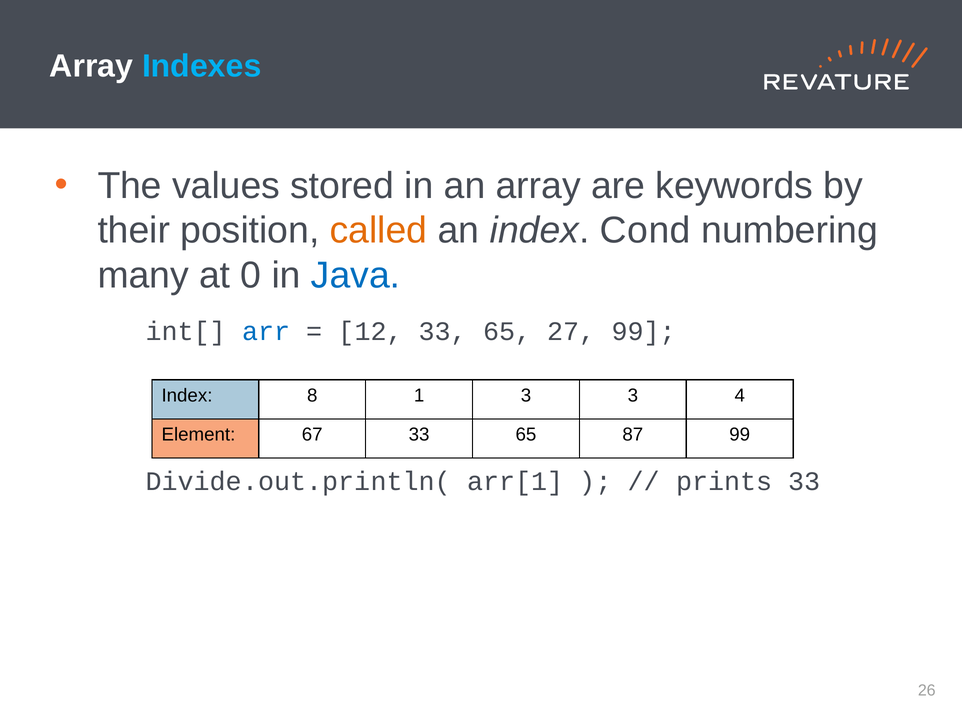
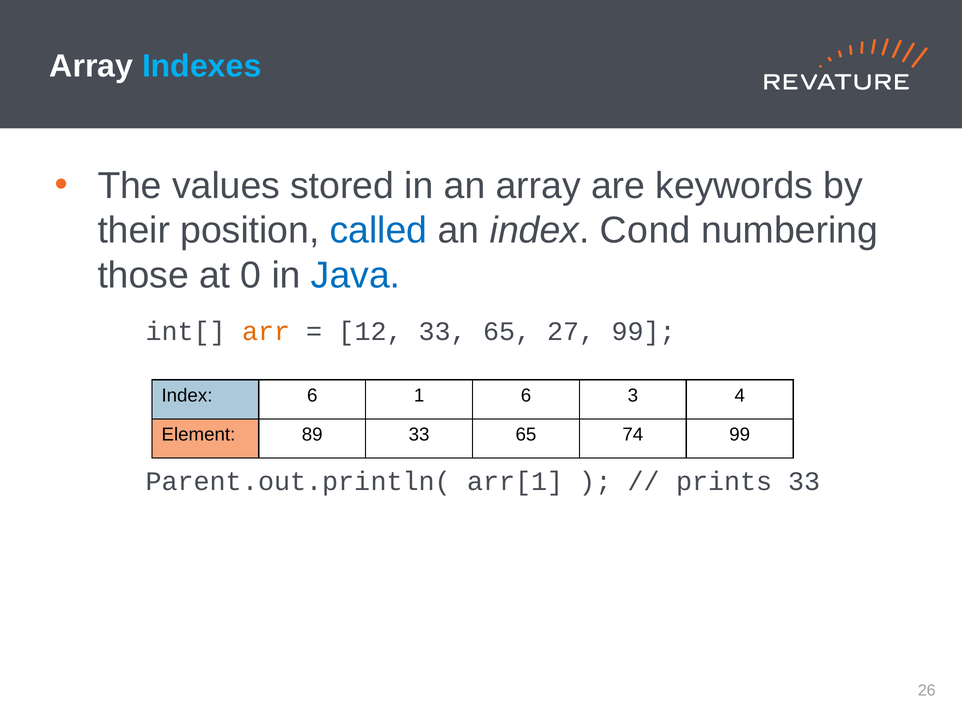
called colour: orange -> blue (378, 230)
many: many -> those (143, 275)
arr colour: blue -> orange (266, 331)
Index 8: 8 -> 6 (312, 395)
1 3: 3 -> 6 (526, 395)
67: 67 -> 89 (312, 434)
87: 87 -> 74 (633, 434)
Divide.out.println(: Divide.out.println( -> Parent.out.println( (298, 481)
